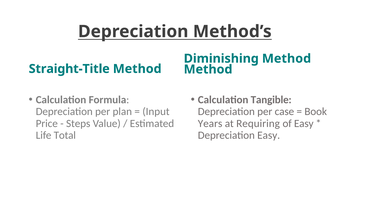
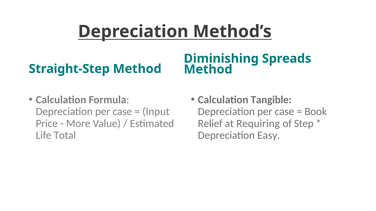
Diminishing Method: Method -> Spreads (287, 59)
Straight-Title: Straight-Title -> Straight-Step (69, 69)
plan: plan -> case (122, 112)
Steps: Steps -> More (78, 124)
Years: Years -> Relief (210, 124)
of Easy: Easy -> Step (304, 124)
